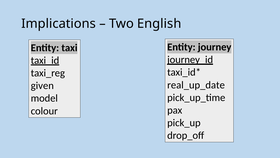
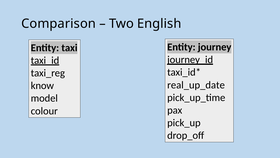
Implications: Implications -> Comparison (59, 24)
given: given -> know (42, 85)
